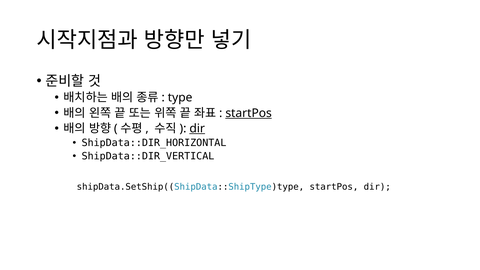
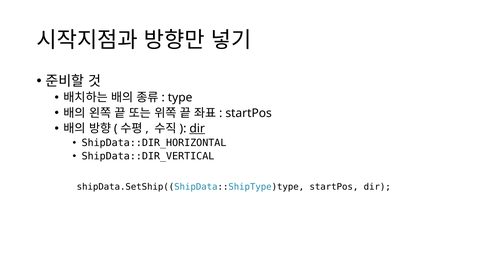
startPos underline: present -> none (249, 113)
